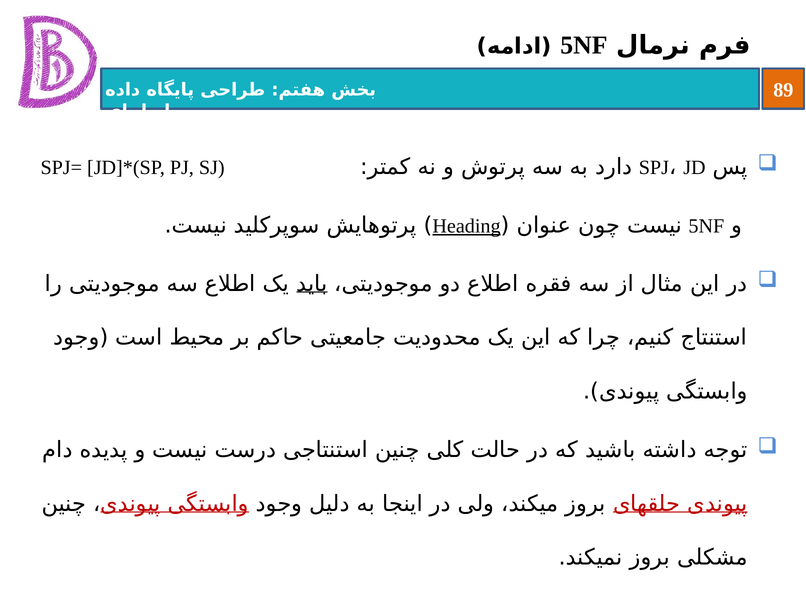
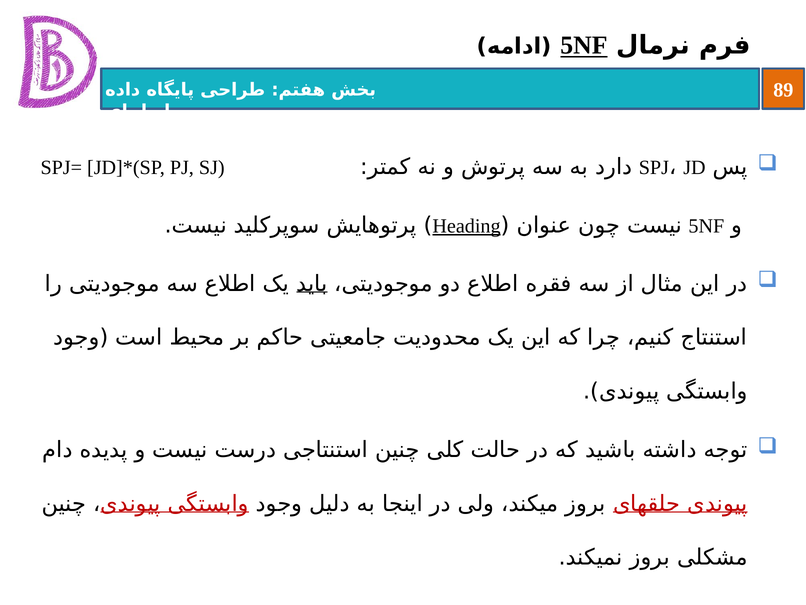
5NF underline: none -> present (584, 45)
